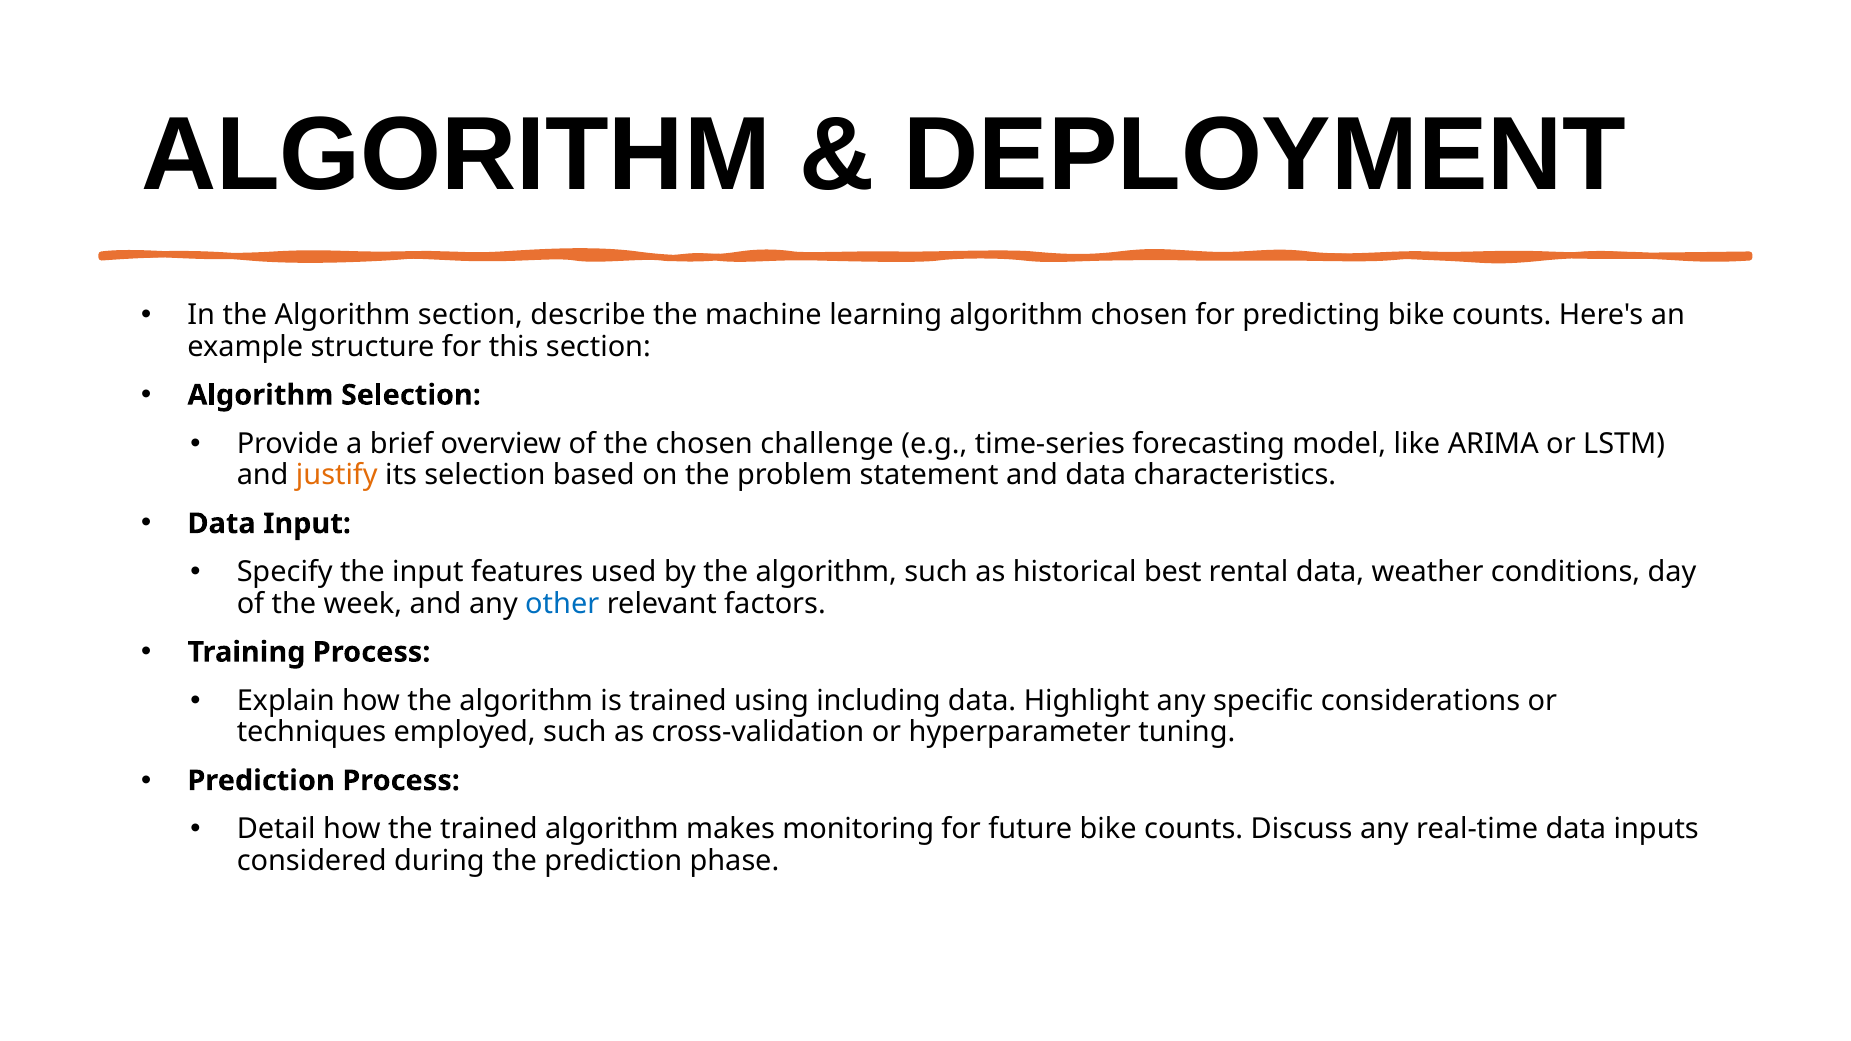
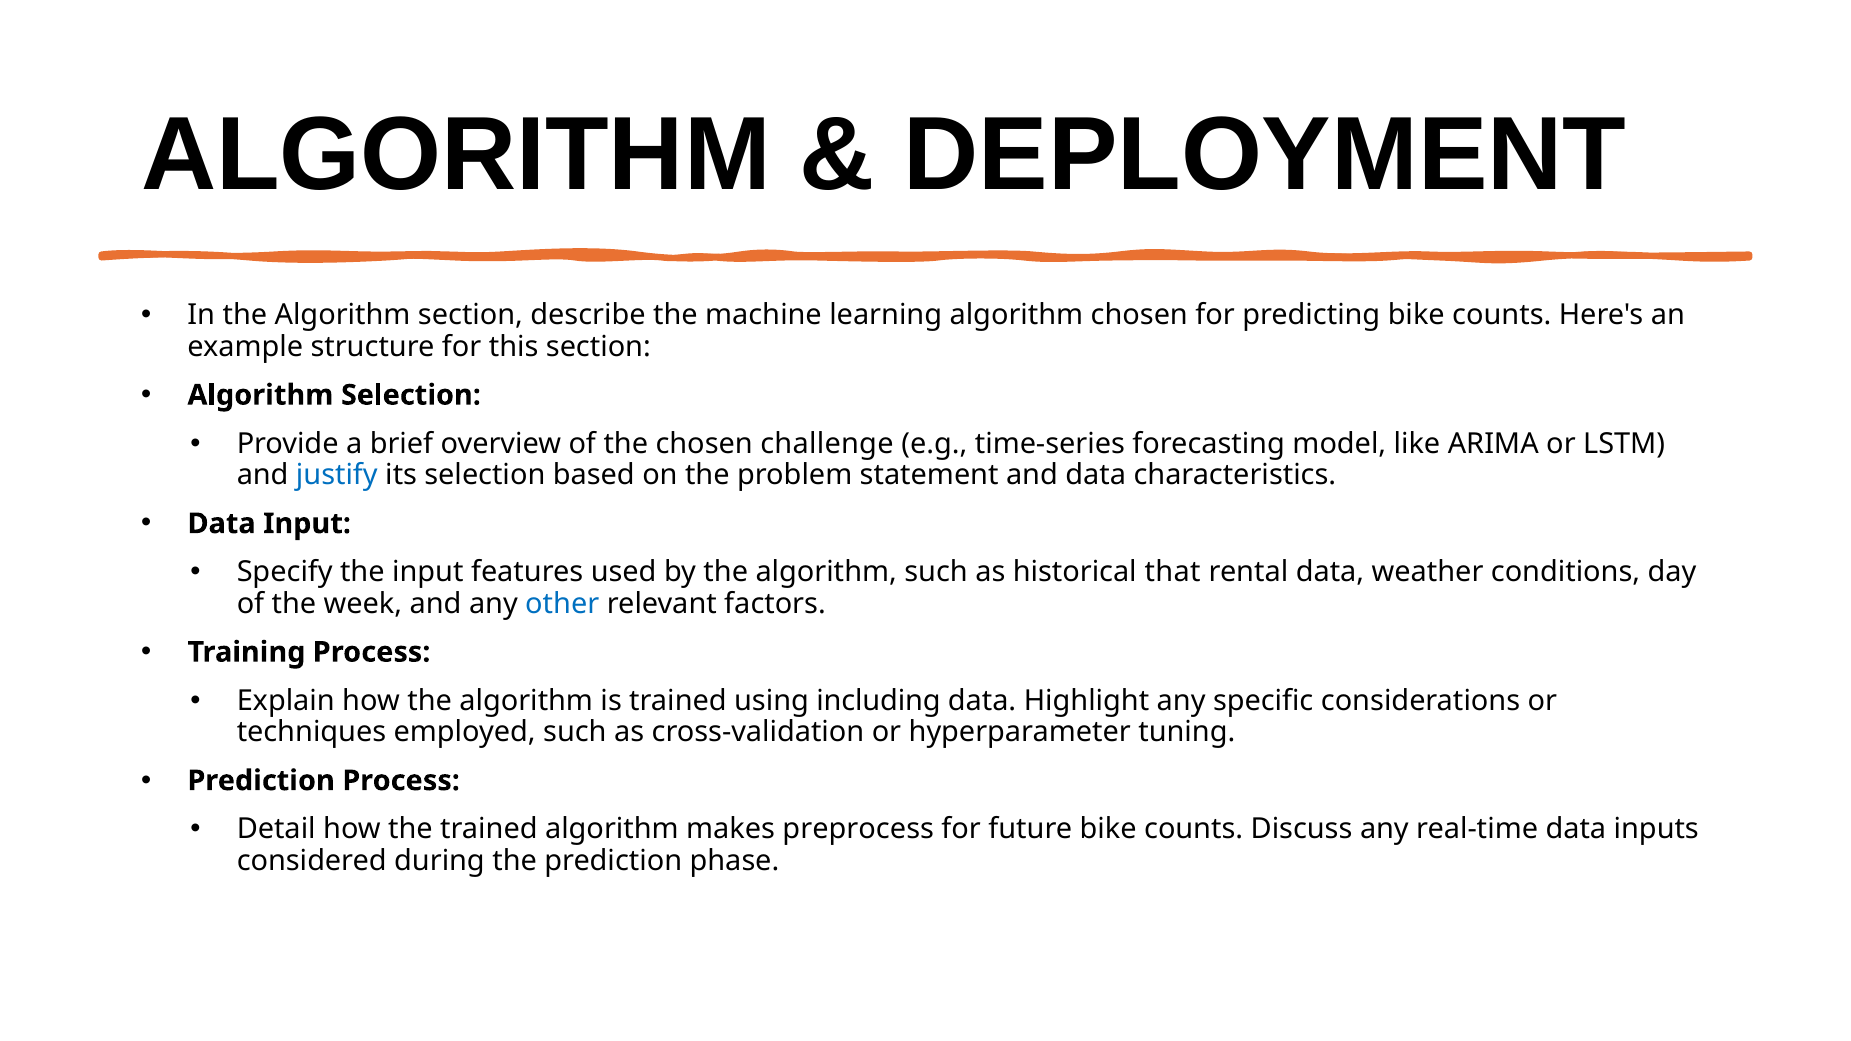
justify colour: orange -> blue (337, 475)
best: best -> that (1173, 572)
monitoring: monitoring -> preprocess (858, 829)
